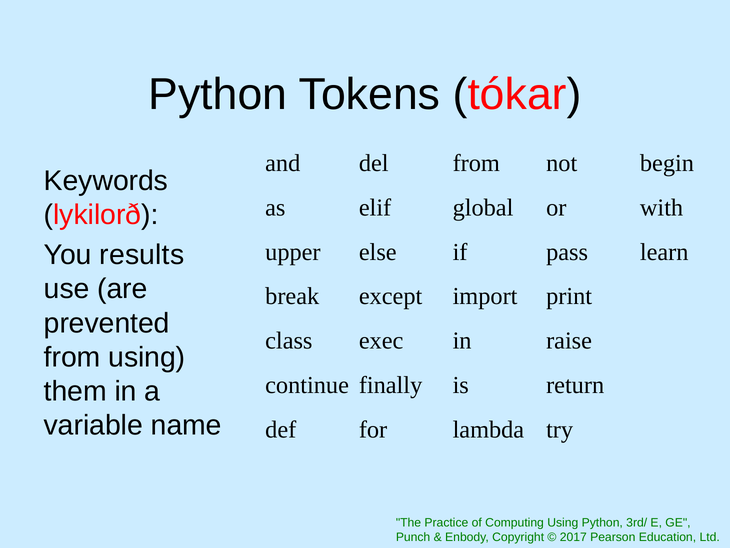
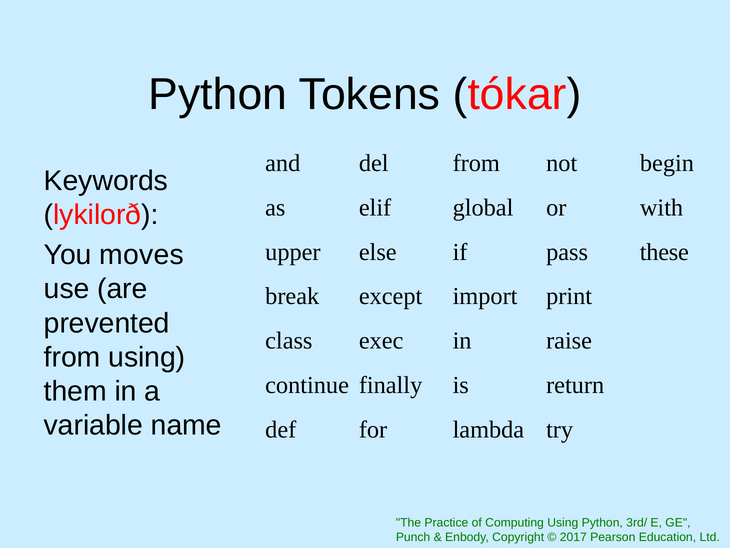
learn: learn -> these (664, 252)
results: results -> moves (142, 255)
